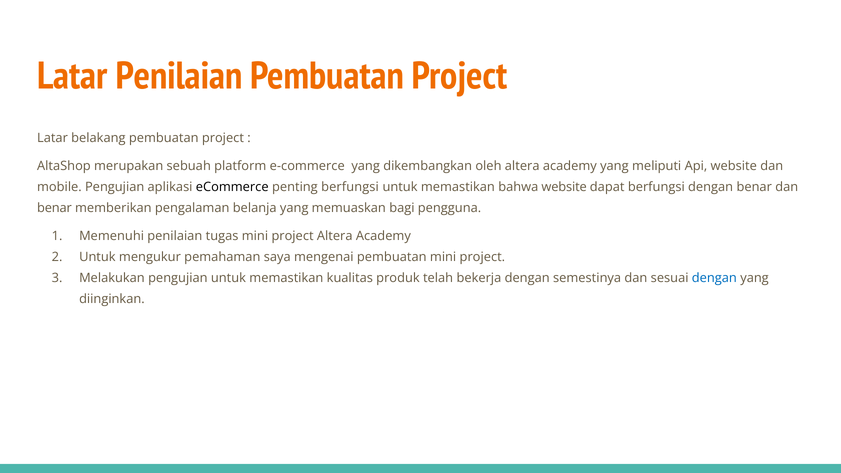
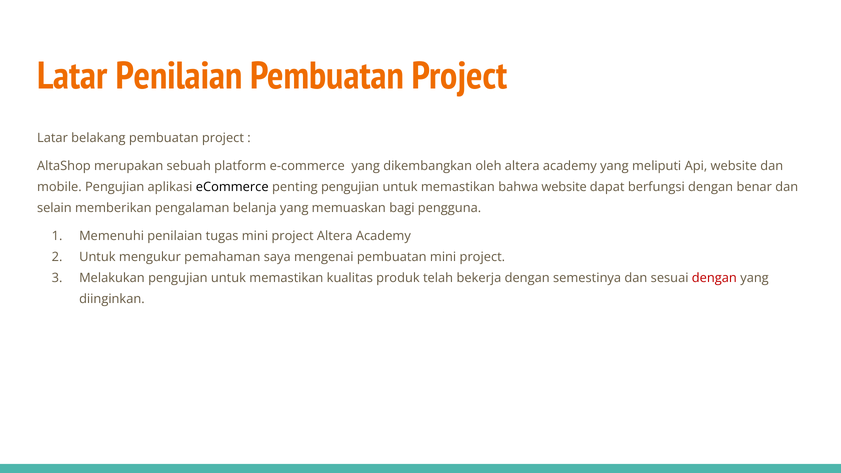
penting berfungsi: berfungsi -> pengujian (350, 187)
benar: benar -> selain (54, 208)
dengan colour: blue -> red (714, 278)
